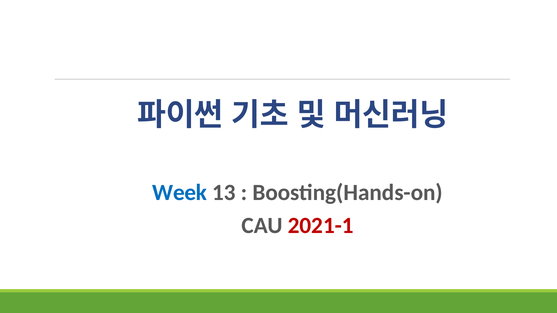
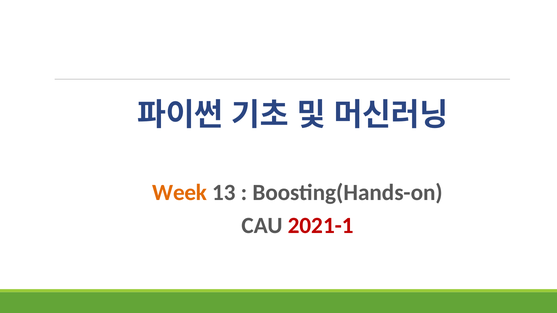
Week colour: blue -> orange (180, 193)
